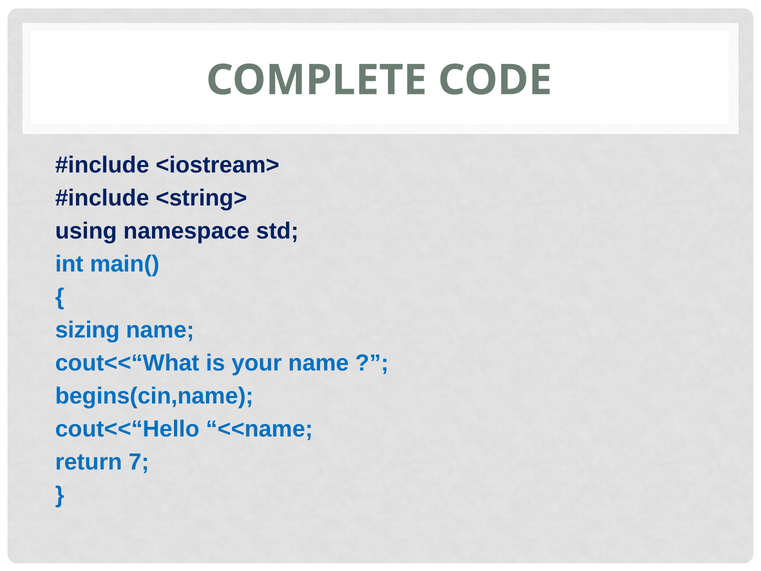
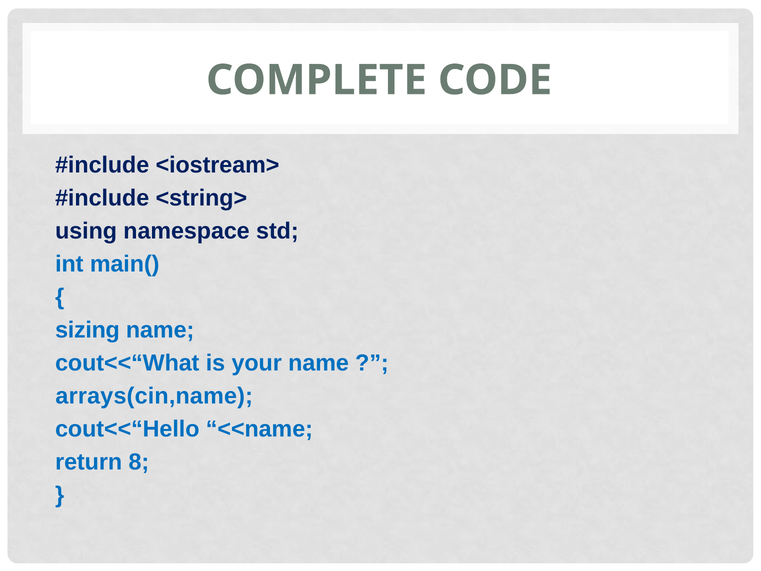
begins(cin,name: begins(cin,name -> arrays(cin,name (154, 396)
7: 7 -> 8 (139, 462)
